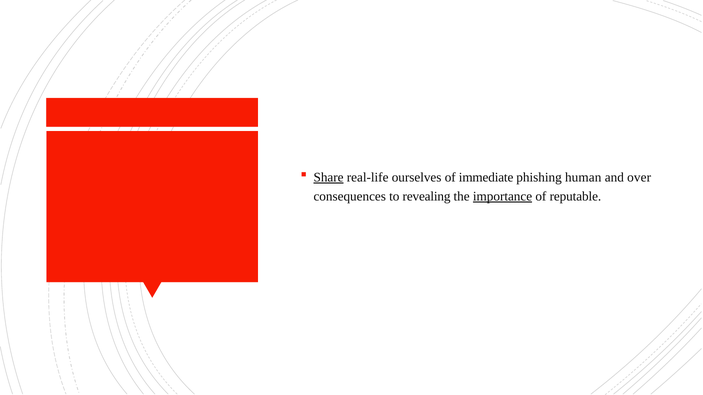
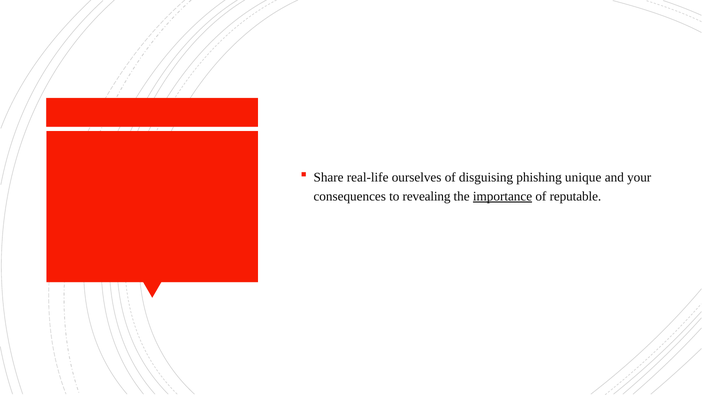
Share underline: present -> none (329, 177)
immediate: immediate -> disguising (486, 177)
human: human -> unique (583, 177)
over: over -> your (639, 177)
